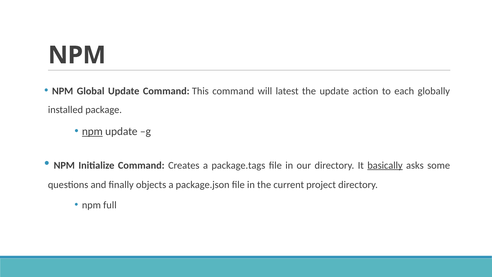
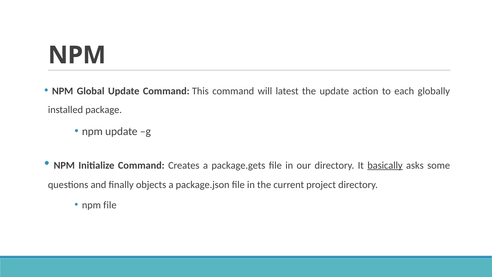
npm underline: present -> none (92, 131)
package.tags: package.tags -> package.gets (238, 165)
npm full: full -> file (110, 205)
